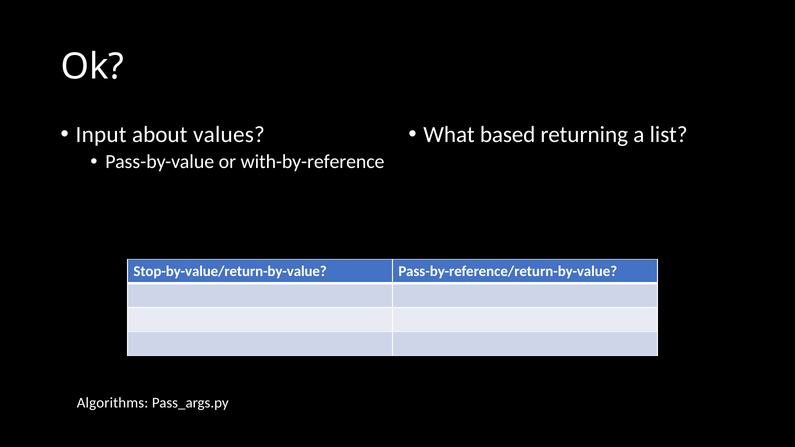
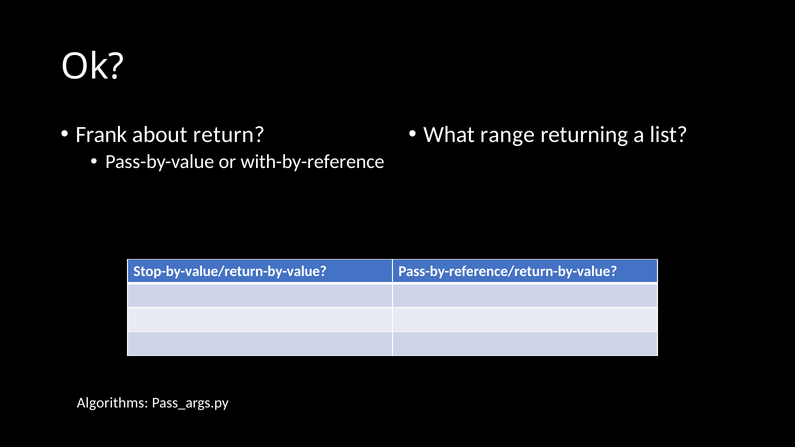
Input: Input -> Frank (101, 134)
values: values -> return (229, 134)
based: based -> range (507, 134)
